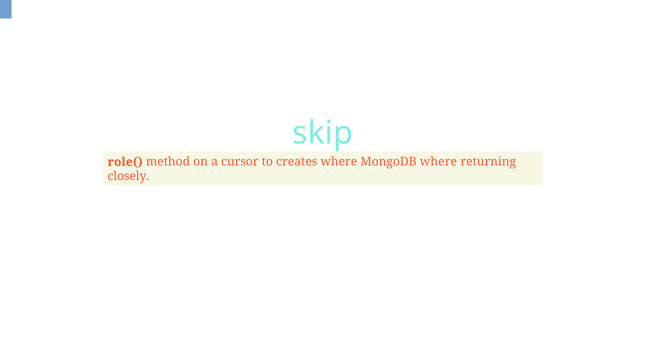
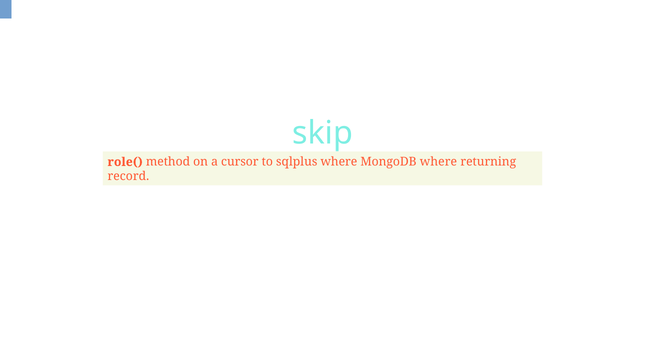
creates: creates -> sqlplus (297, 162)
closely: closely -> record (128, 176)
